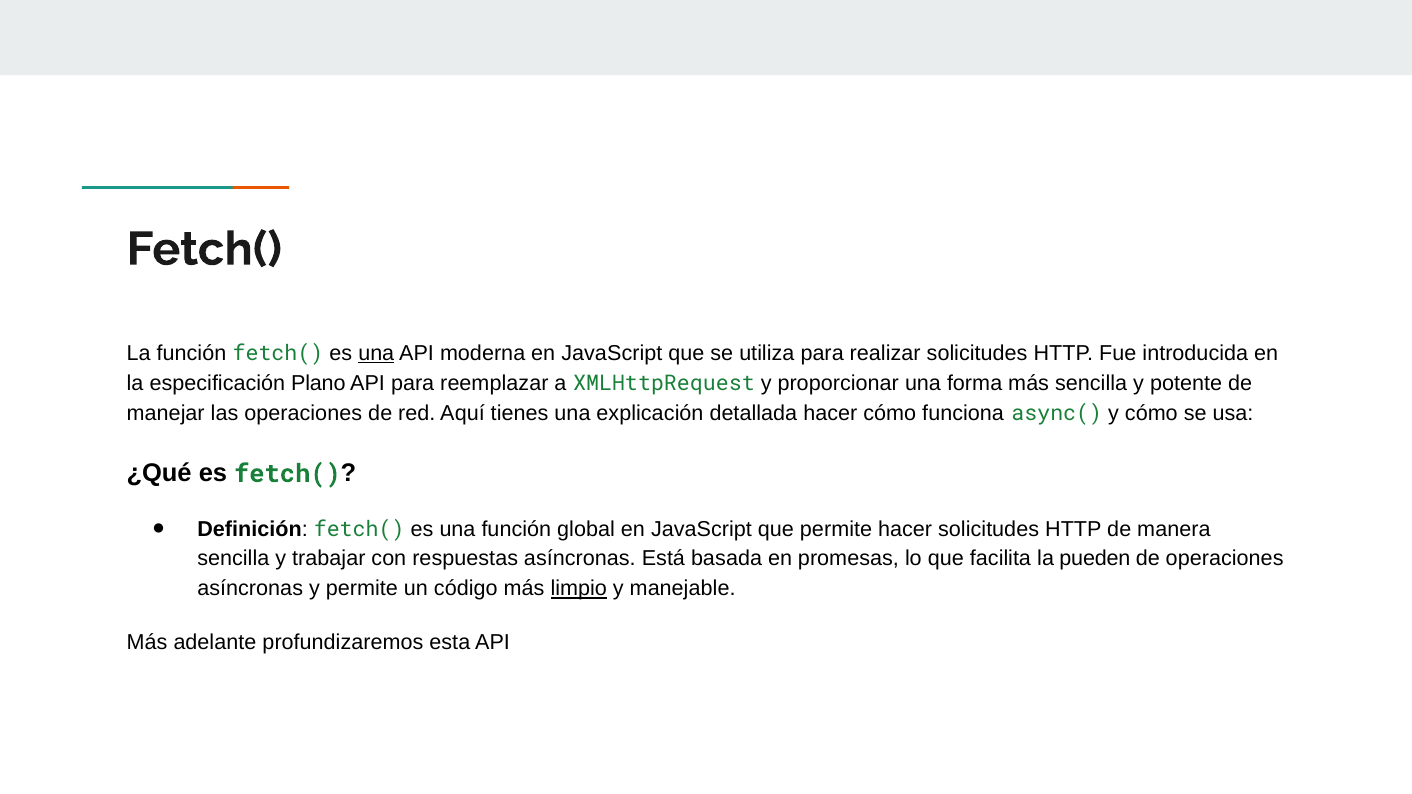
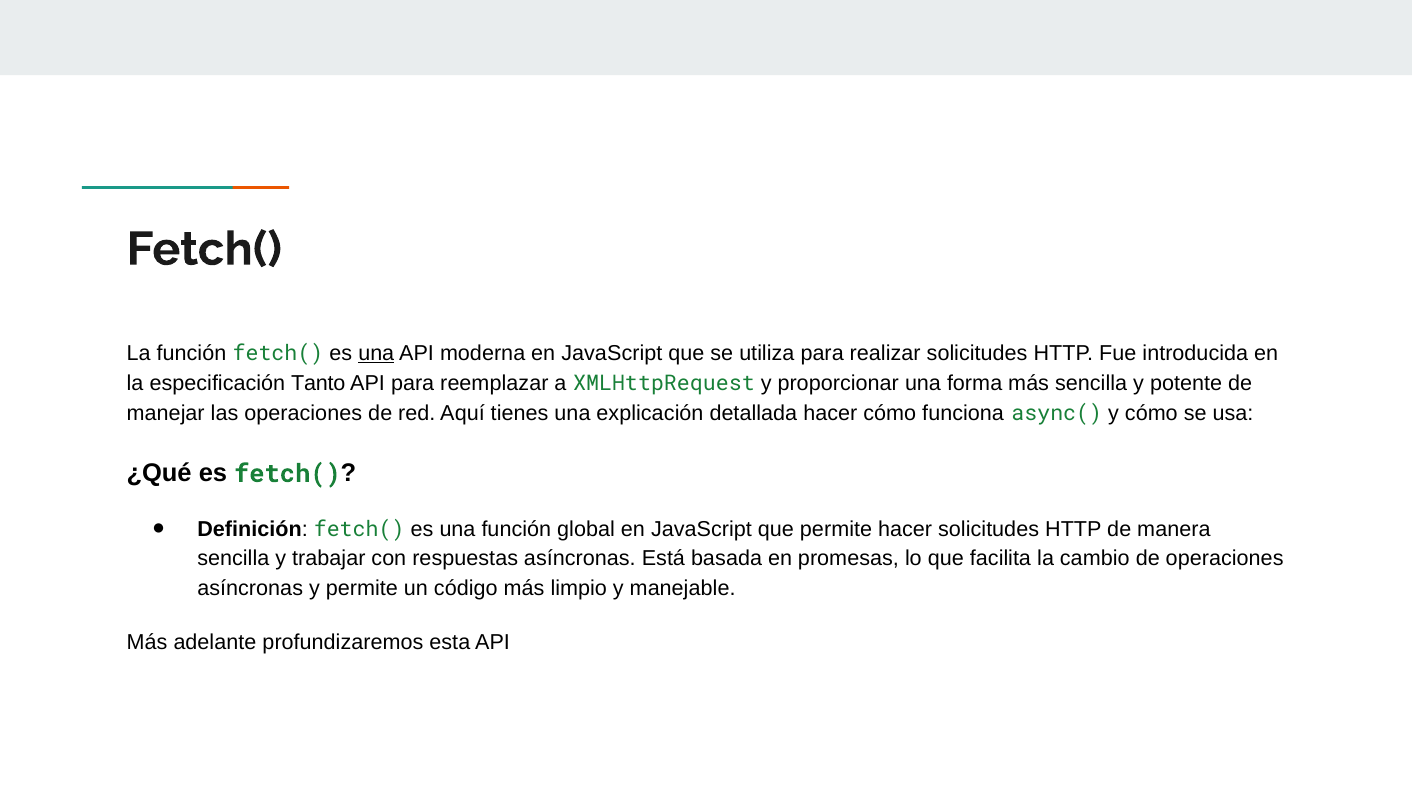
Plano: Plano -> Tanto (318, 383)
pueden: pueden -> cambio (1095, 559)
limpio underline: present -> none (579, 589)
